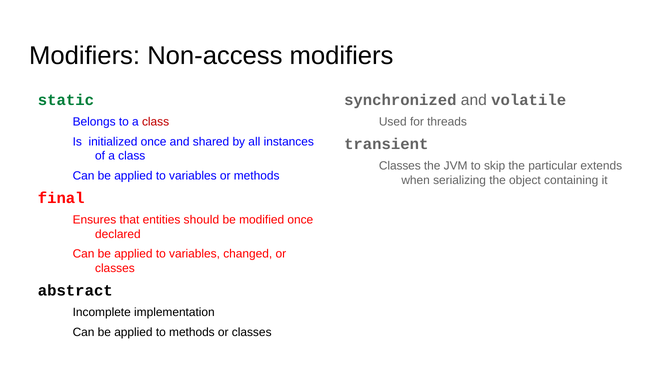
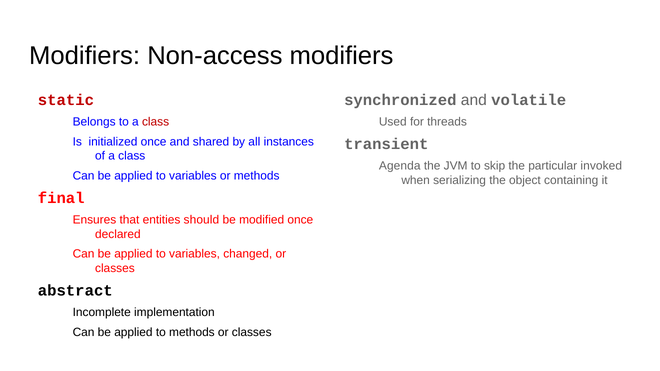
static colour: green -> red (66, 100)
Classes: Classes -> Agenda (400, 166)
extends: extends -> invoked (601, 166)
